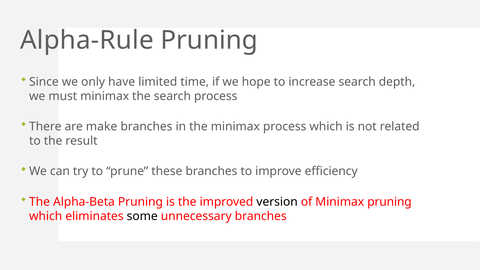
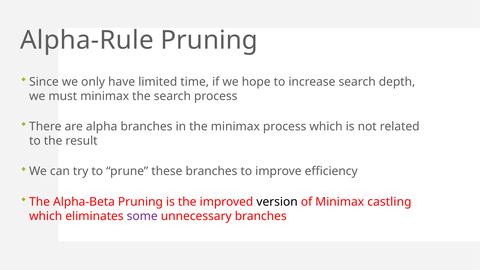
make: make -> alpha (102, 127)
Minimax pruning: pruning -> castling (389, 202)
some colour: black -> purple (142, 216)
